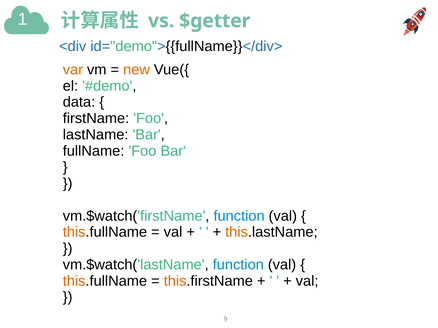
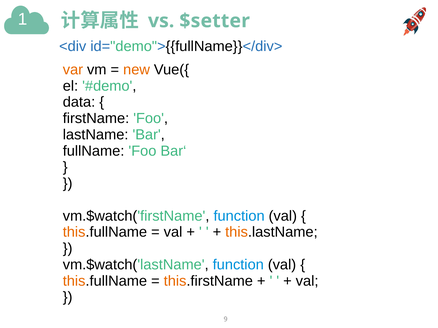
$getter: $getter -> $setter (215, 21)
